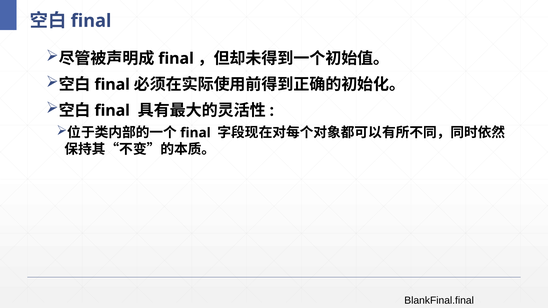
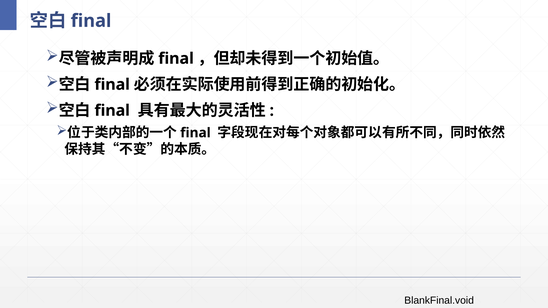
BlankFinal.final: BlankFinal.final -> BlankFinal.void (439, 301)
